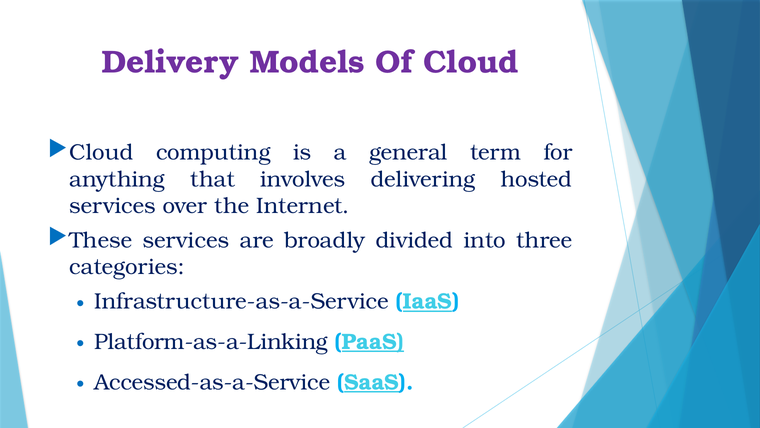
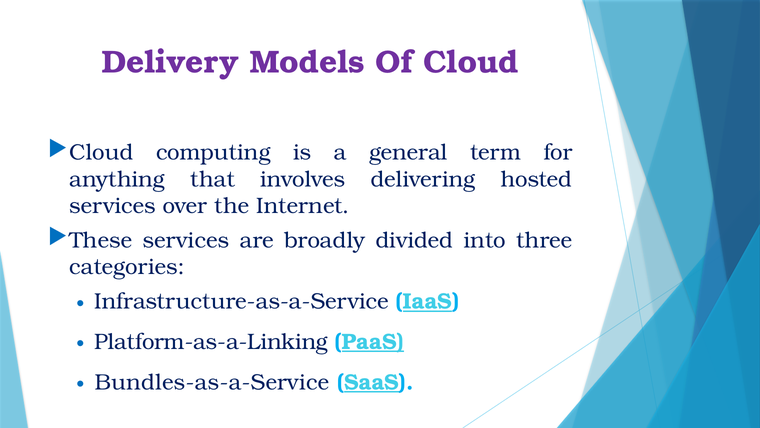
Accessed-as-a-Service: Accessed-as-a-Service -> Bundles-as-a-Service (212, 382)
